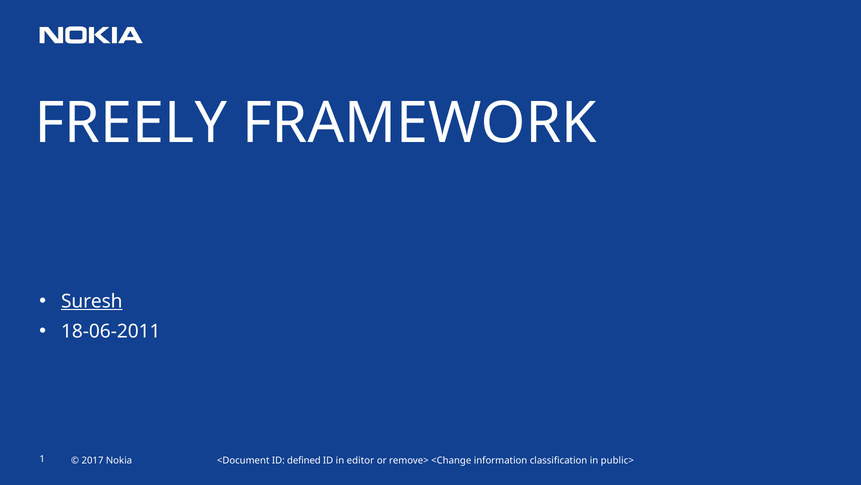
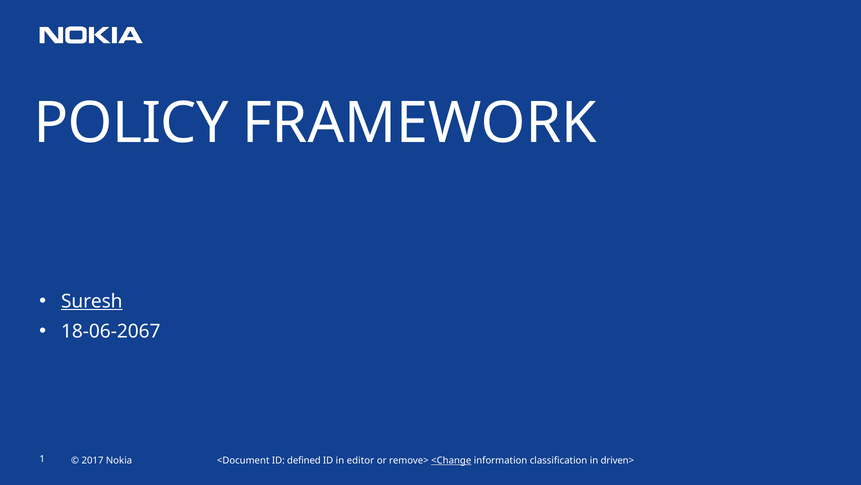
FREELY: FREELY -> POLICY (131, 123)
18-06-2011: 18-06-2011 -> 18-06-2067 (111, 331)
<Change underline: none -> present (451, 460)
public>: public> -> driven> (617, 460)
